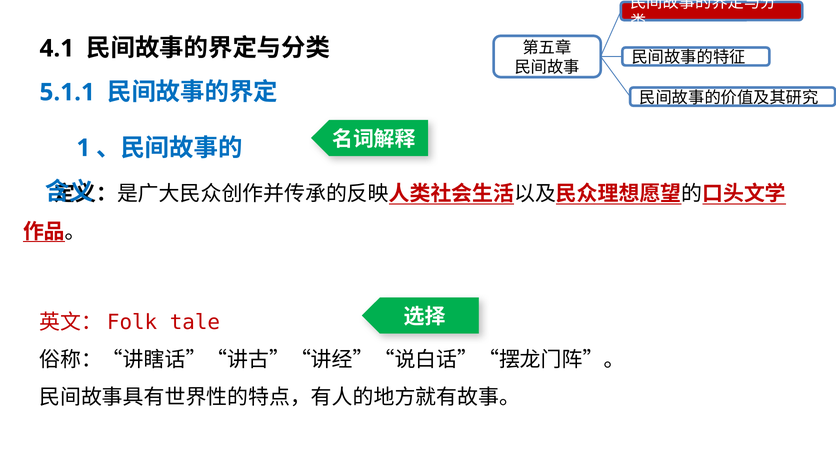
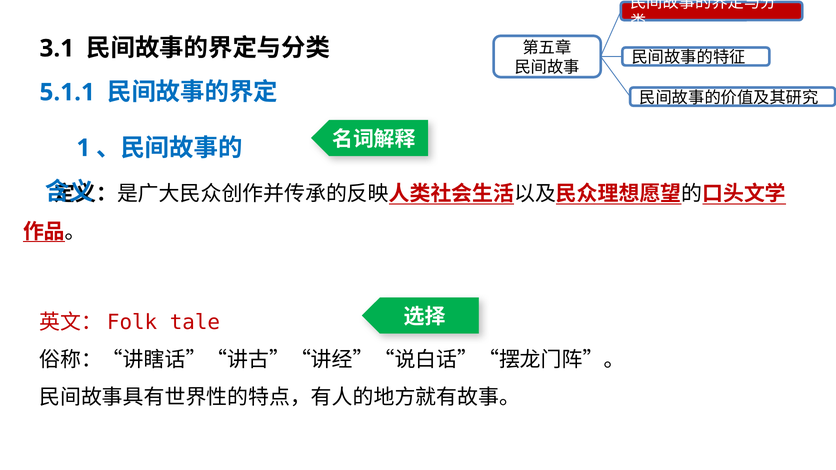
4.1: 4.1 -> 3.1 (57, 48)
